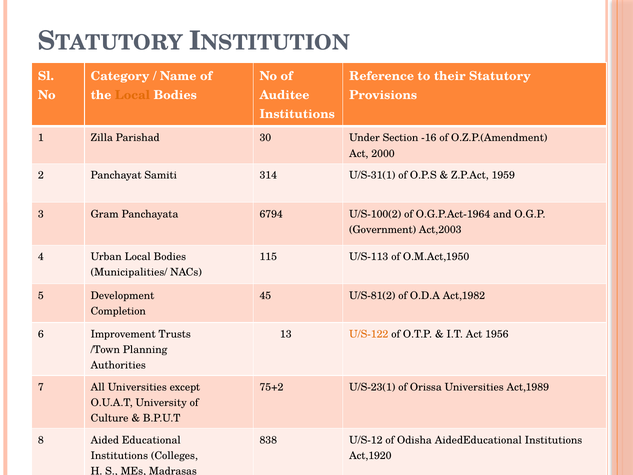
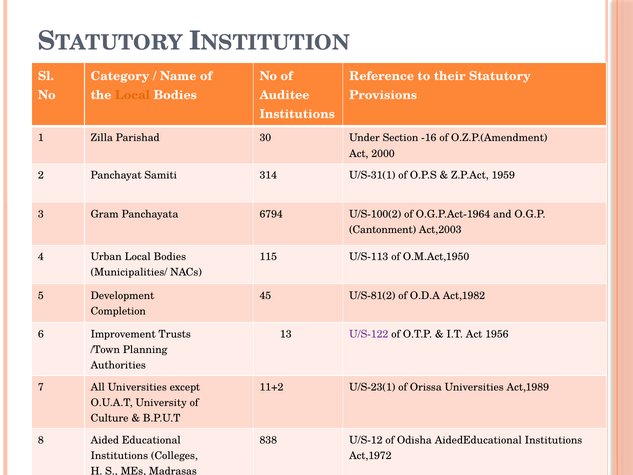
Government: Government -> Cantonment (383, 229)
U/S-122 colour: orange -> purple (369, 334)
75+2: 75+2 -> 11+2 (271, 387)
Act,1920: Act,1920 -> Act,1972 (370, 455)
